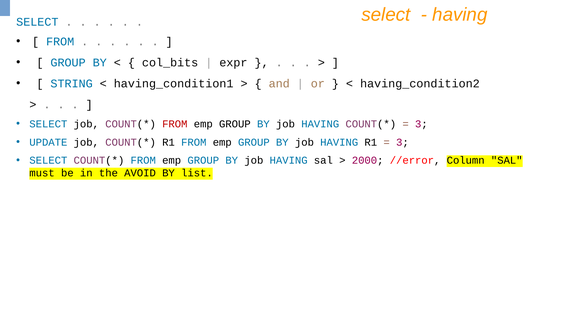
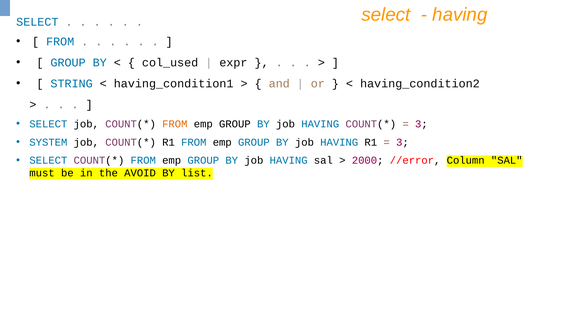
col_bits: col_bits -> col_used (170, 63)
FROM colour: red -> orange (175, 124)
UPDATE: UPDATE -> SYSTEM (48, 142)
